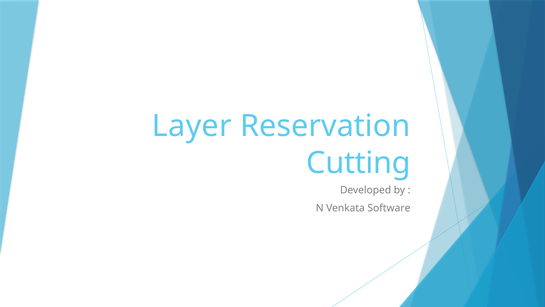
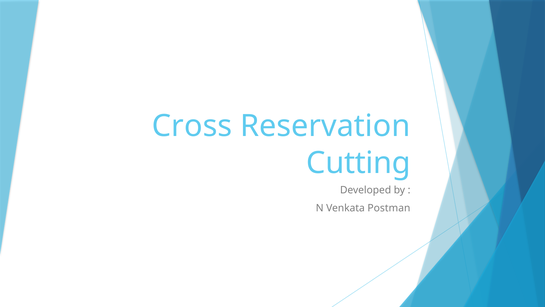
Layer: Layer -> Cross (192, 126)
Software: Software -> Postman (389, 208)
